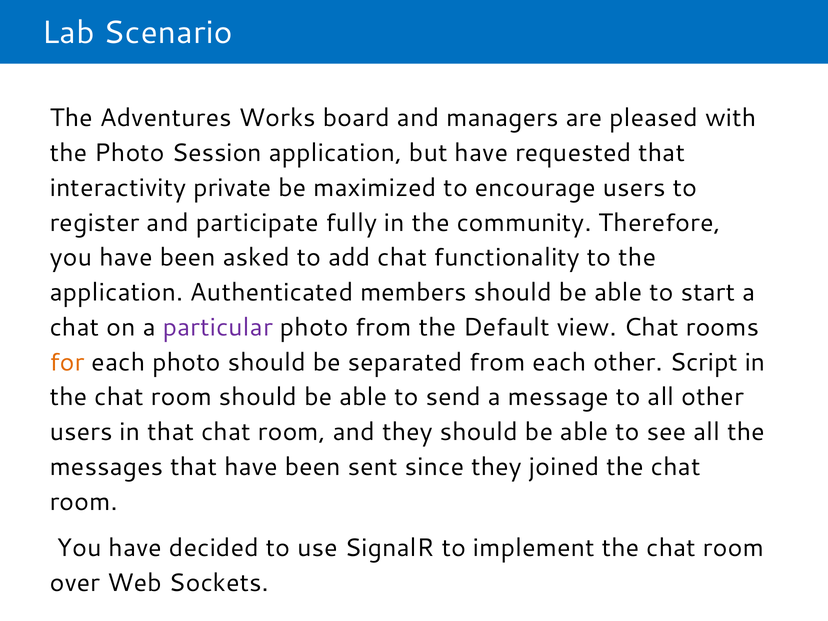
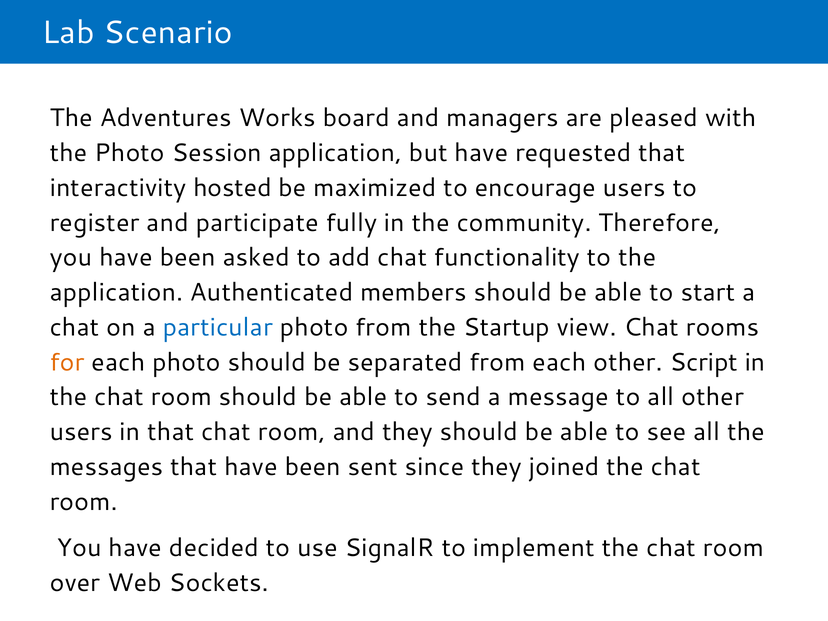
private: private -> hosted (232, 188)
particular colour: purple -> blue (218, 327)
Default: Default -> Startup (507, 327)
